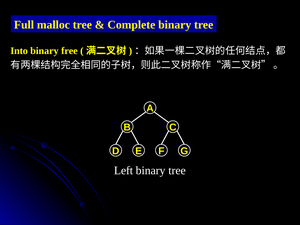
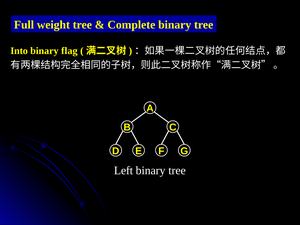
malloc: malloc -> weight (53, 25)
free: free -> flag (69, 51)
